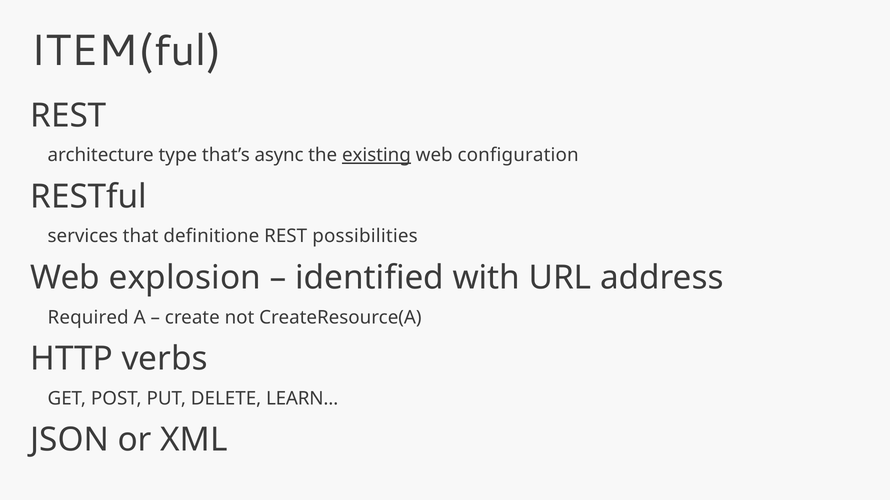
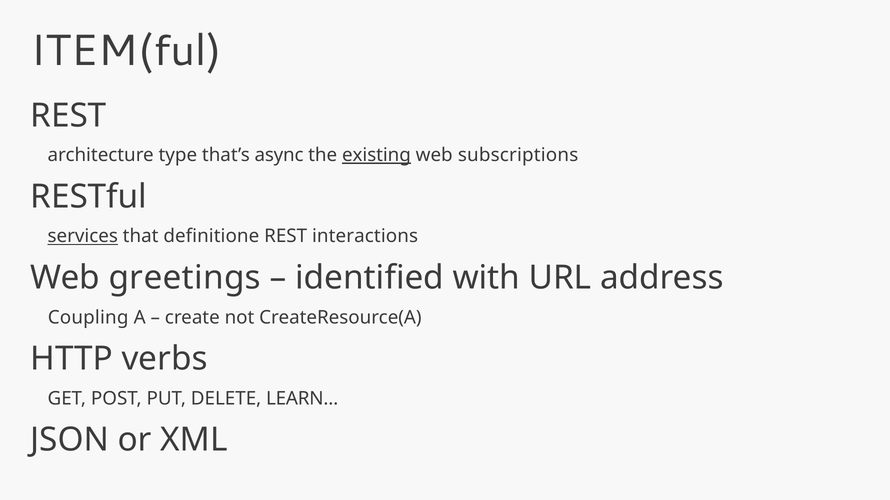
configuration: configuration -> subscriptions (518, 155)
services underline: none -> present (83, 237)
possibilities: possibilities -> interactions (365, 237)
explosion: explosion -> greetings (185, 278)
Required: Required -> Coupling (88, 318)
